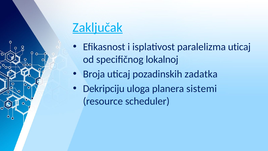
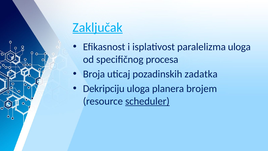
paralelizma uticaj: uticaj -> uloga (239, 47)
lokalnoj: lokalnoj -> procesa (162, 59)
sistemi: sistemi -> brojem (202, 89)
scheduler underline: none -> present (147, 101)
